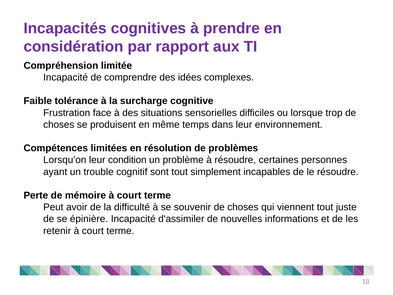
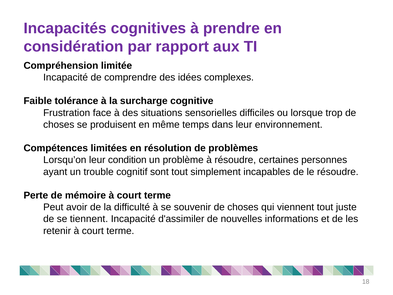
épinière: épinière -> tiennent (89, 219)
